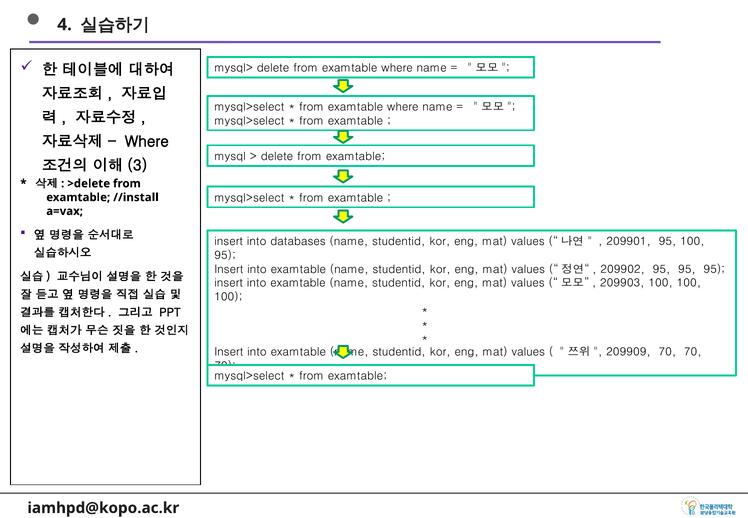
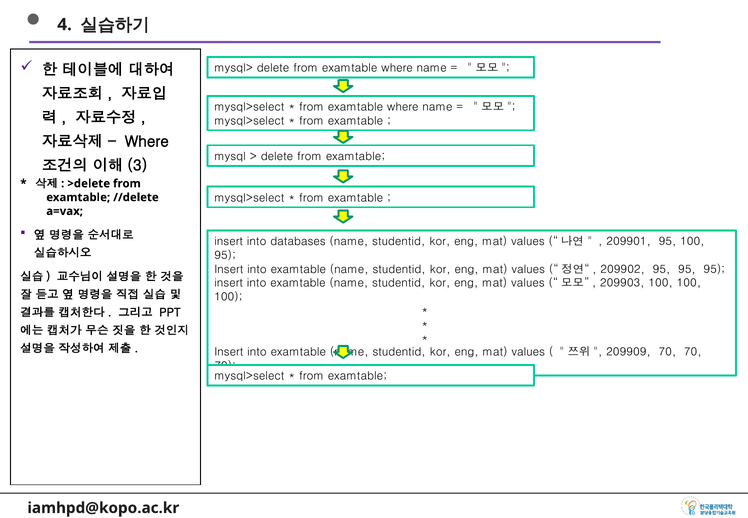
//install: //install -> //delete (136, 197)
